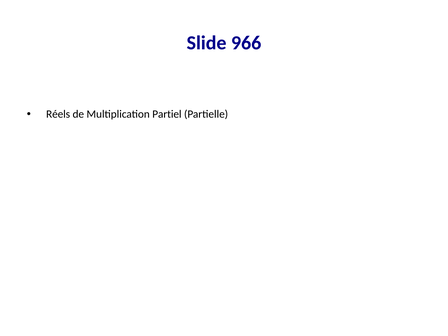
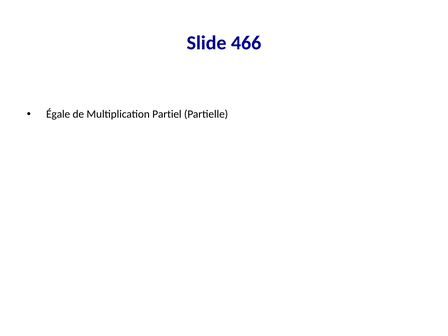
966: 966 -> 466 (246, 43)
Réels: Réels -> Égale (58, 114)
